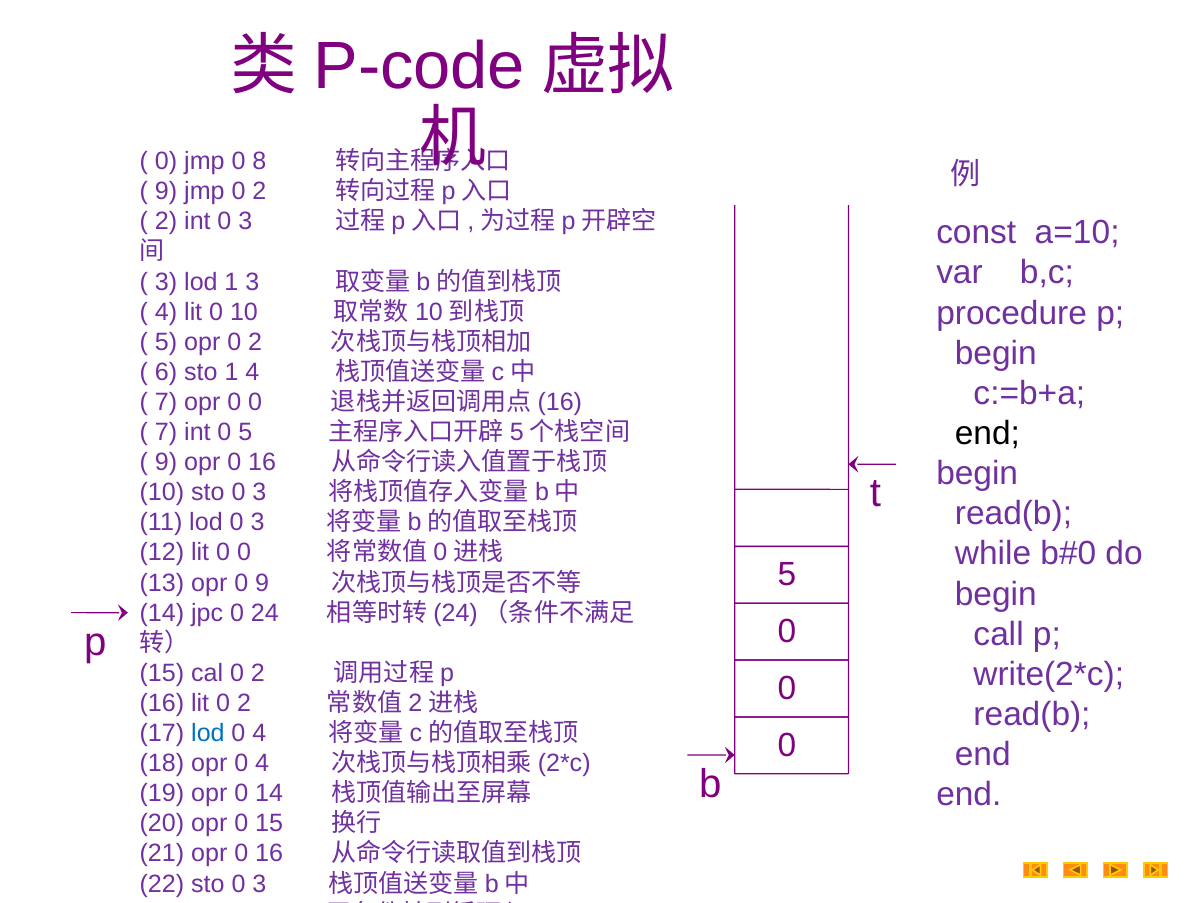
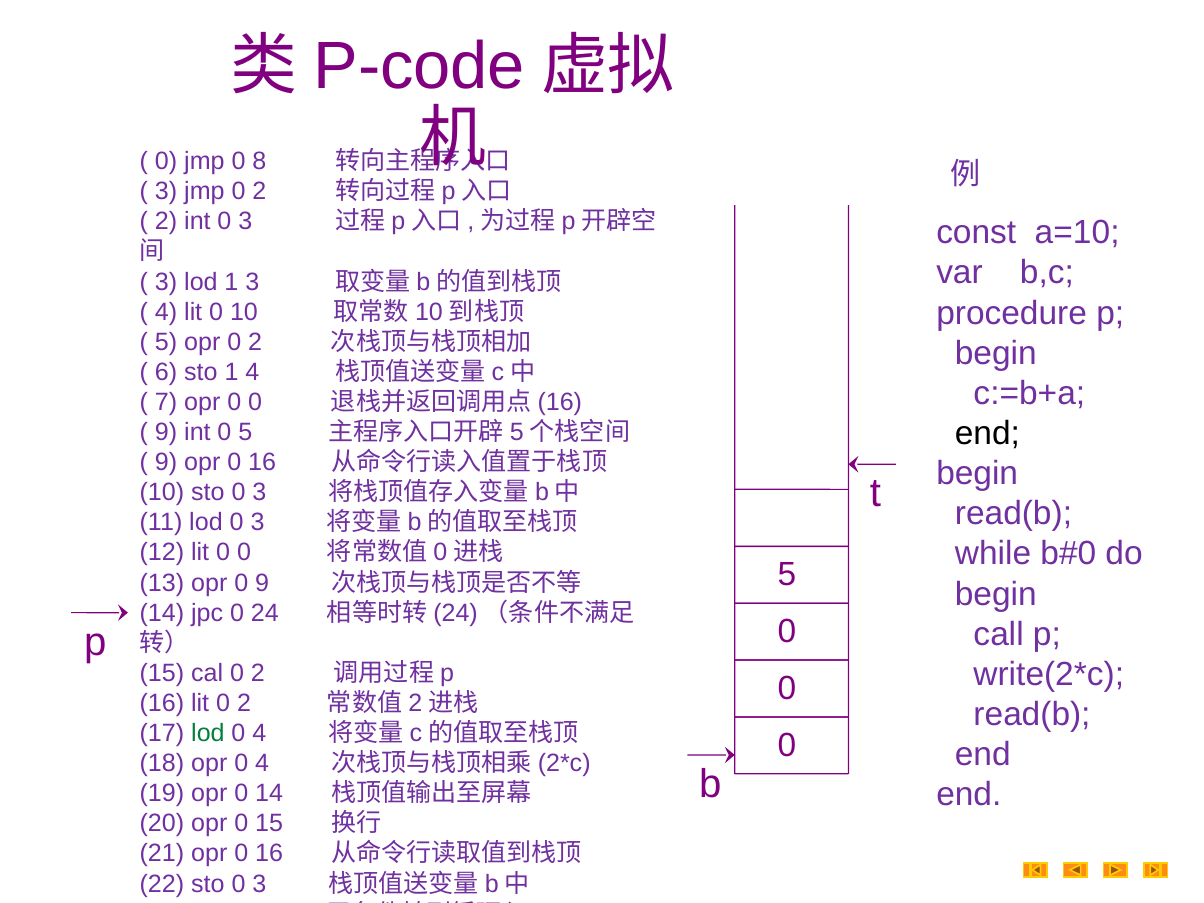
9: 9 -> 3 (166, 191)
7: 7 -> 9 (166, 432)
lod colour: blue -> green (208, 733)
